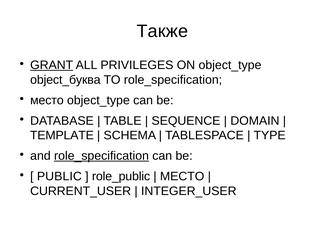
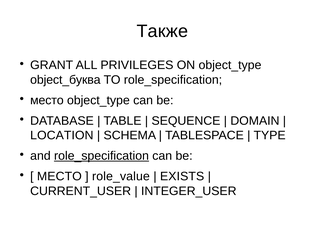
GRANT underline: present -> none (52, 65)
TEMPLATE: TEMPLATE -> LOCATION (62, 136)
PUBLIC: PUBLIC -> МЕСТО (59, 177)
role_public: role_public -> role_value (121, 177)
МЕСТО: МЕСТО -> EXISTS (182, 177)
